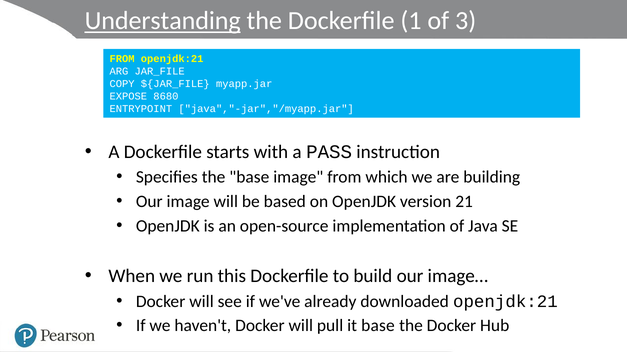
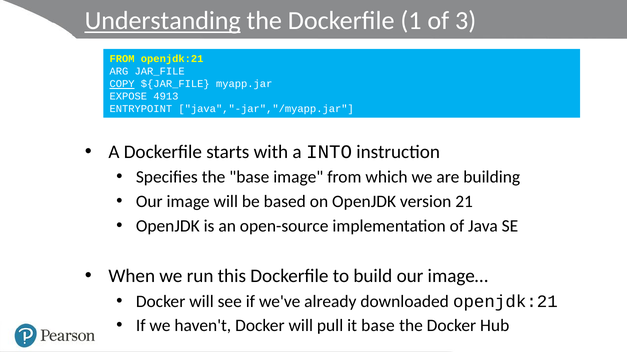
COPY underline: none -> present (122, 84)
8680: 8680 -> 4913 (166, 97)
PASS: PASS -> INTO (329, 152)
